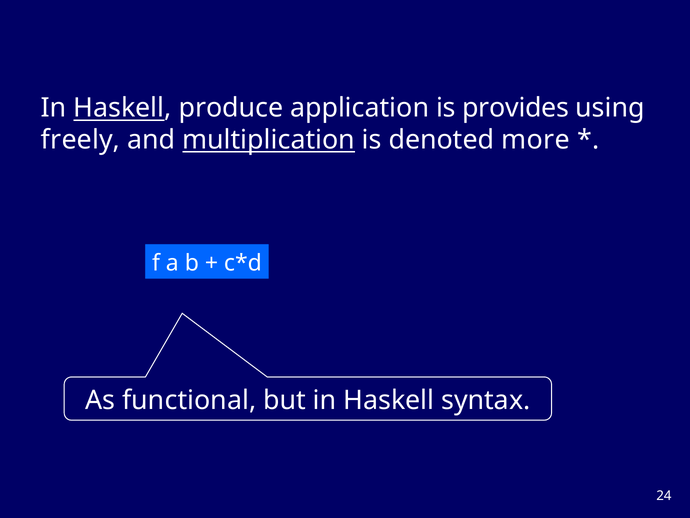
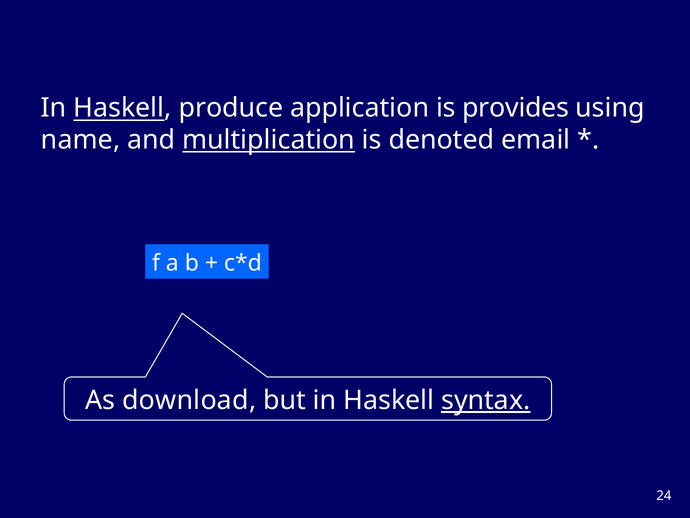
freely: freely -> name (81, 140)
more: more -> email (536, 140)
functional: functional -> download (189, 400)
syntax underline: none -> present (486, 400)
